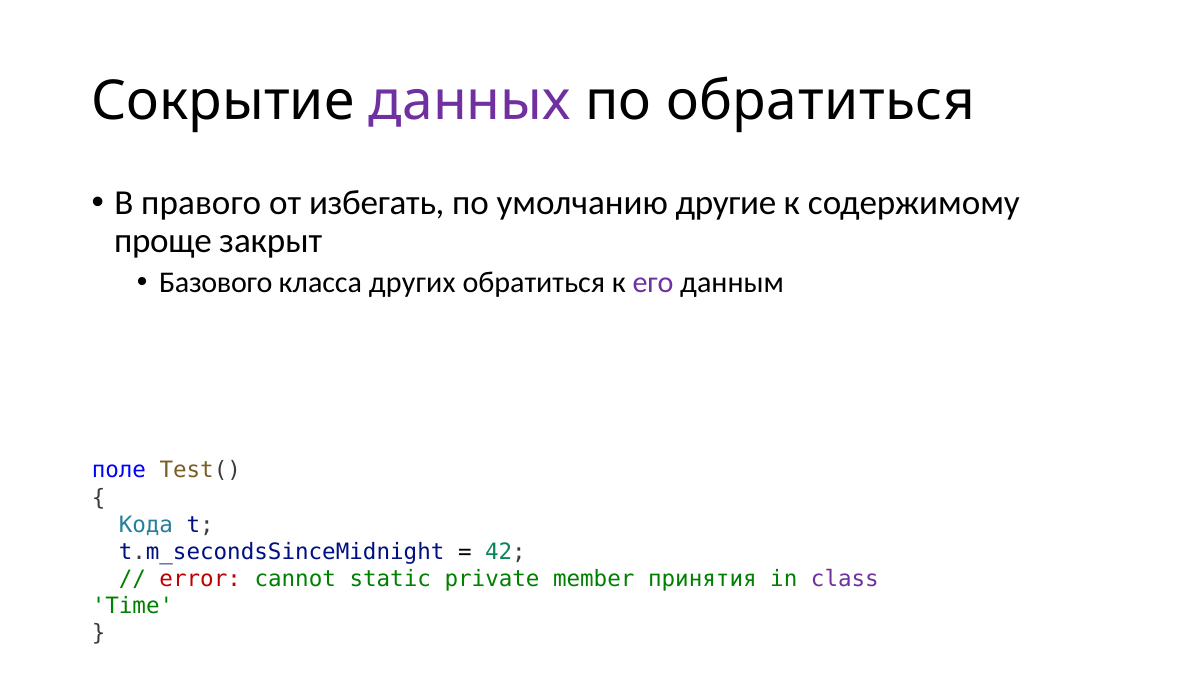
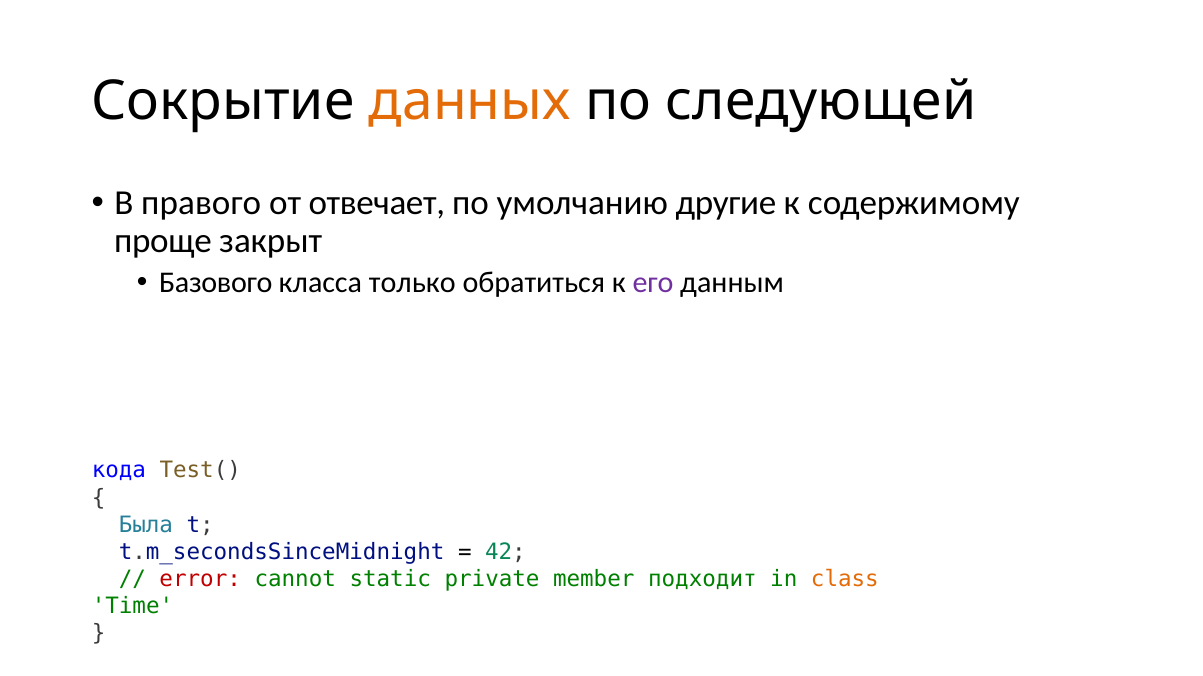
данных colour: purple -> orange (470, 101)
по обратиться: обратиться -> следующей (821, 101)
избегать: избегать -> отвечает (377, 203)
других: других -> только (412, 283)
поле: поле -> кода (119, 471)
Кода: Кода -> Была (146, 525)
принятия: принятия -> подходит (702, 579)
class colour: purple -> orange (845, 579)
